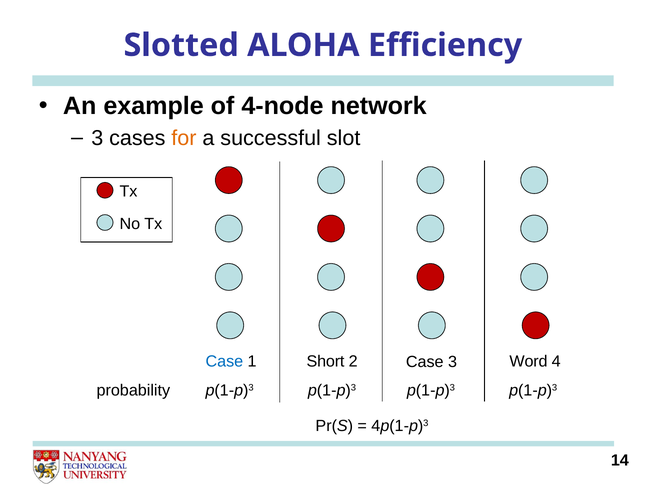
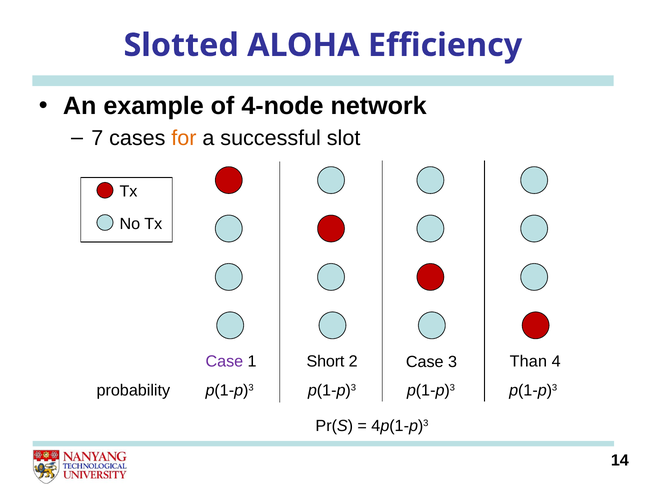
3: 3 -> 7 (97, 138)
Case colour: blue -> purple (224, 362)
Word: Word -> Than (528, 362)
